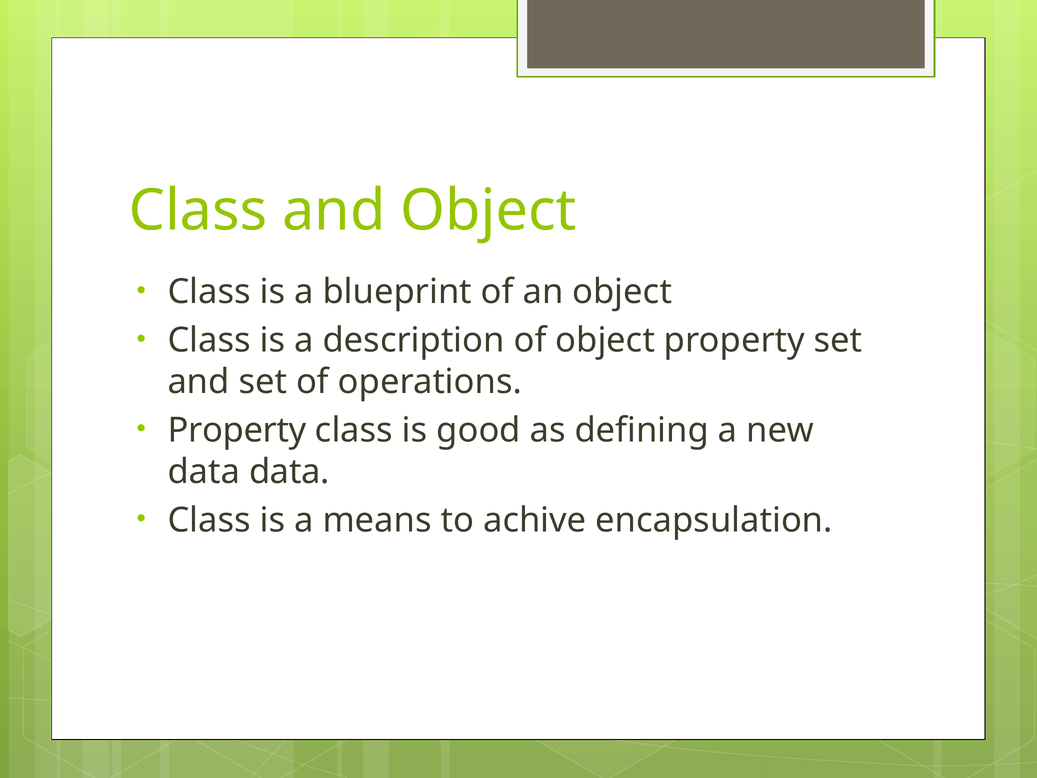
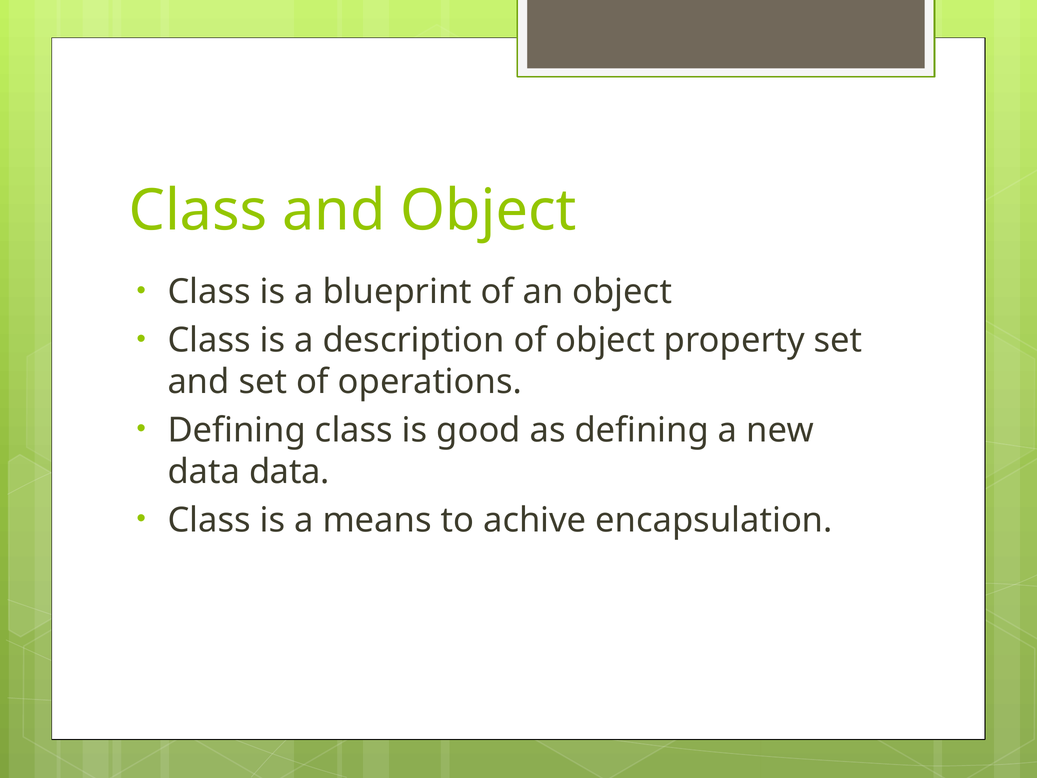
Property: Property -> Defining (237, 430)
